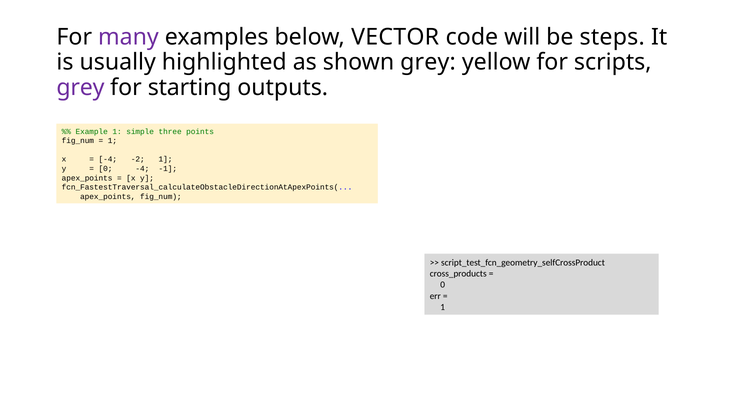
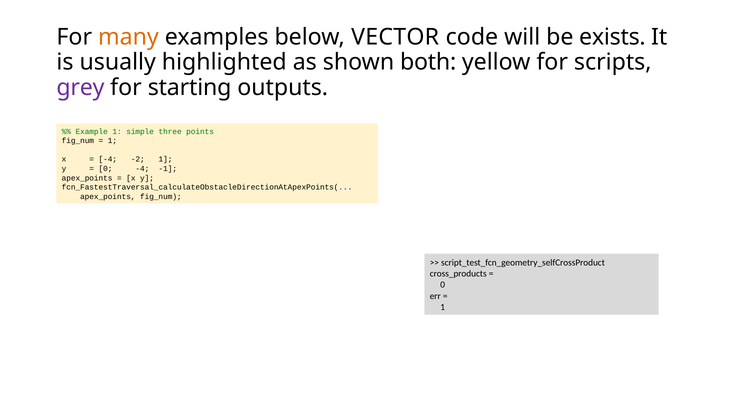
many colour: purple -> orange (128, 37)
steps: steps -> exists (612, 37)
shown grey: grey -> both (428, 62)
